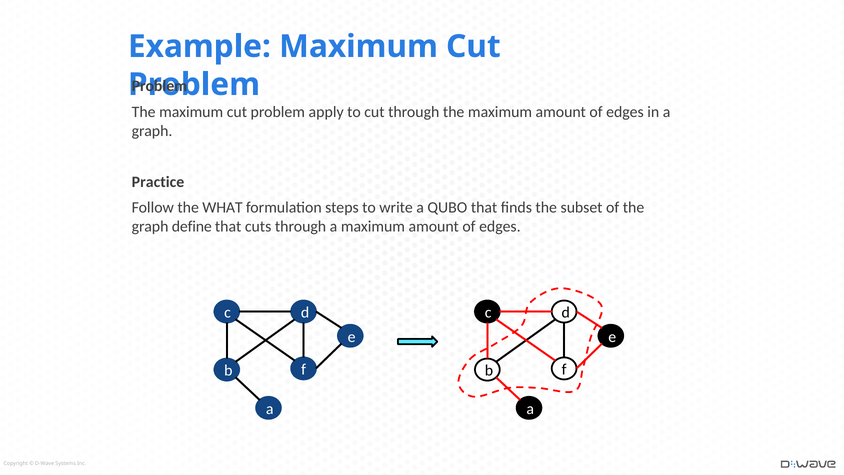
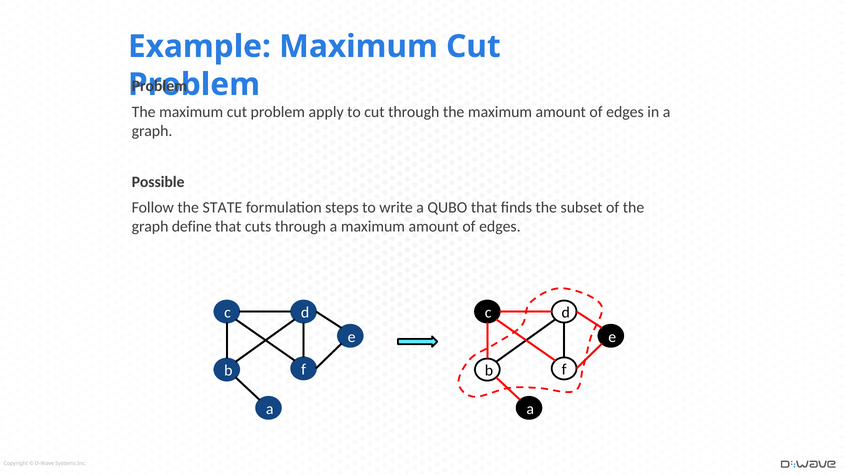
Practice: Practice -> Possible (158, 182)
WHAT: WHAT -> STATE (222, 208)
